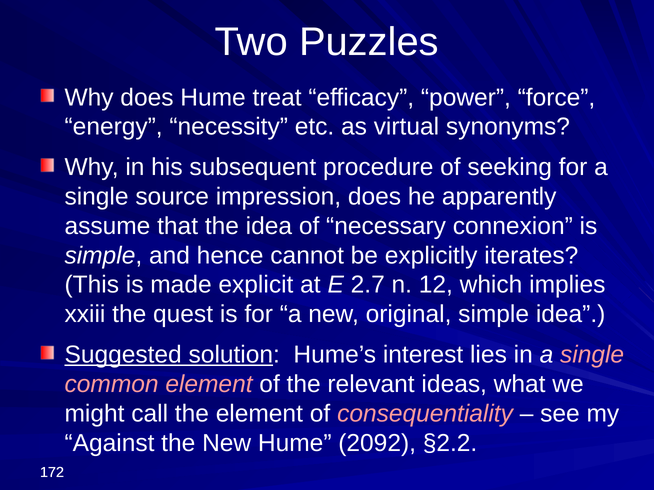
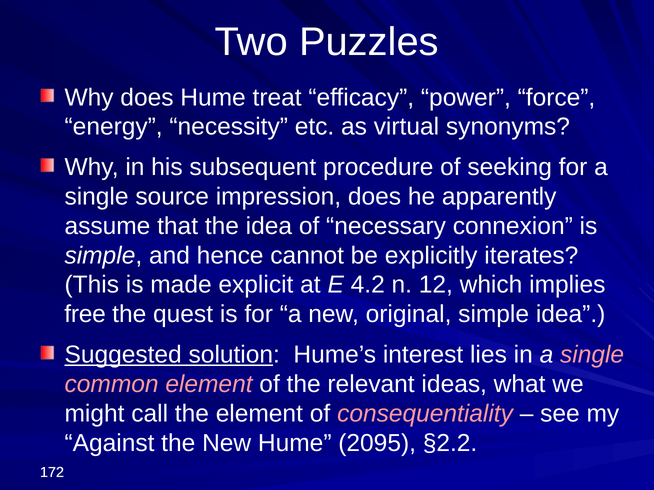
2.7: 2.7 -> 4.2 (368, 285)
xxiii: xxiii -> free (85, 315)
2092: 2092 -> 2095 (377, 443)
